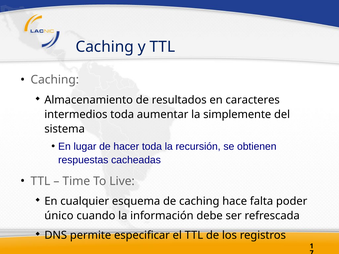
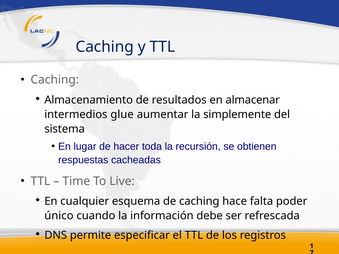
caracteres: caracteres -> almacenar (253, 100)
intermedios toda: toda -> glue (122, 115)
